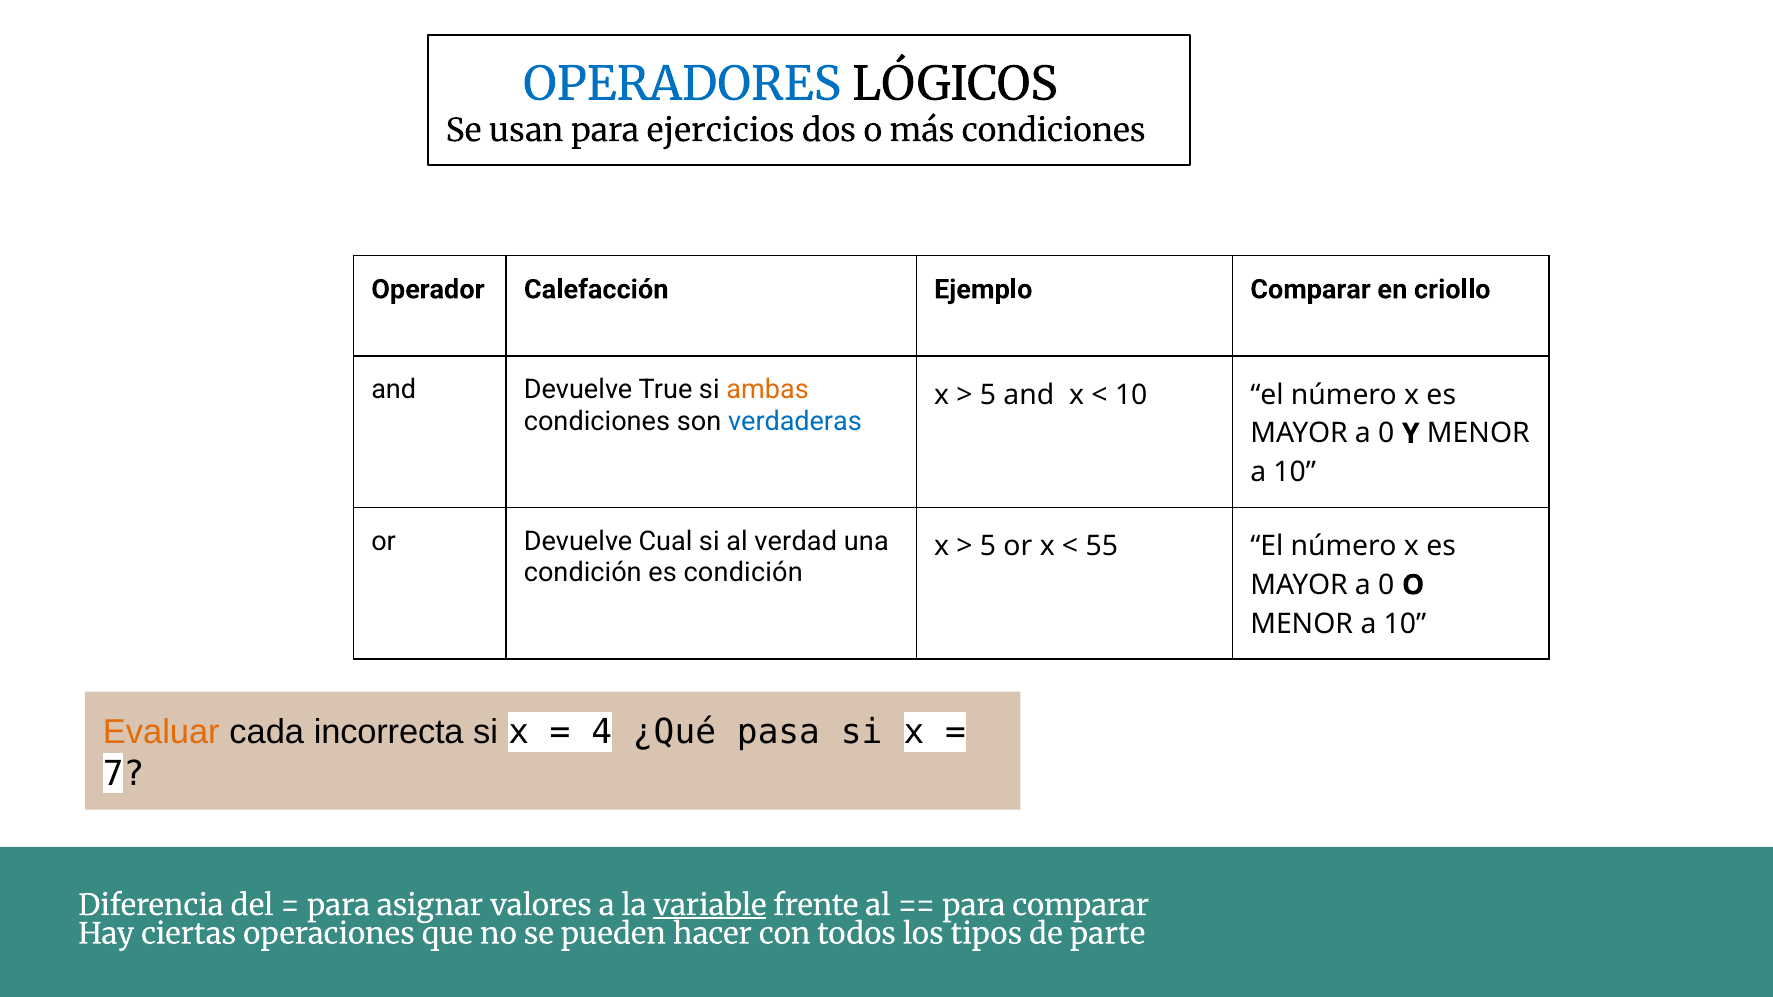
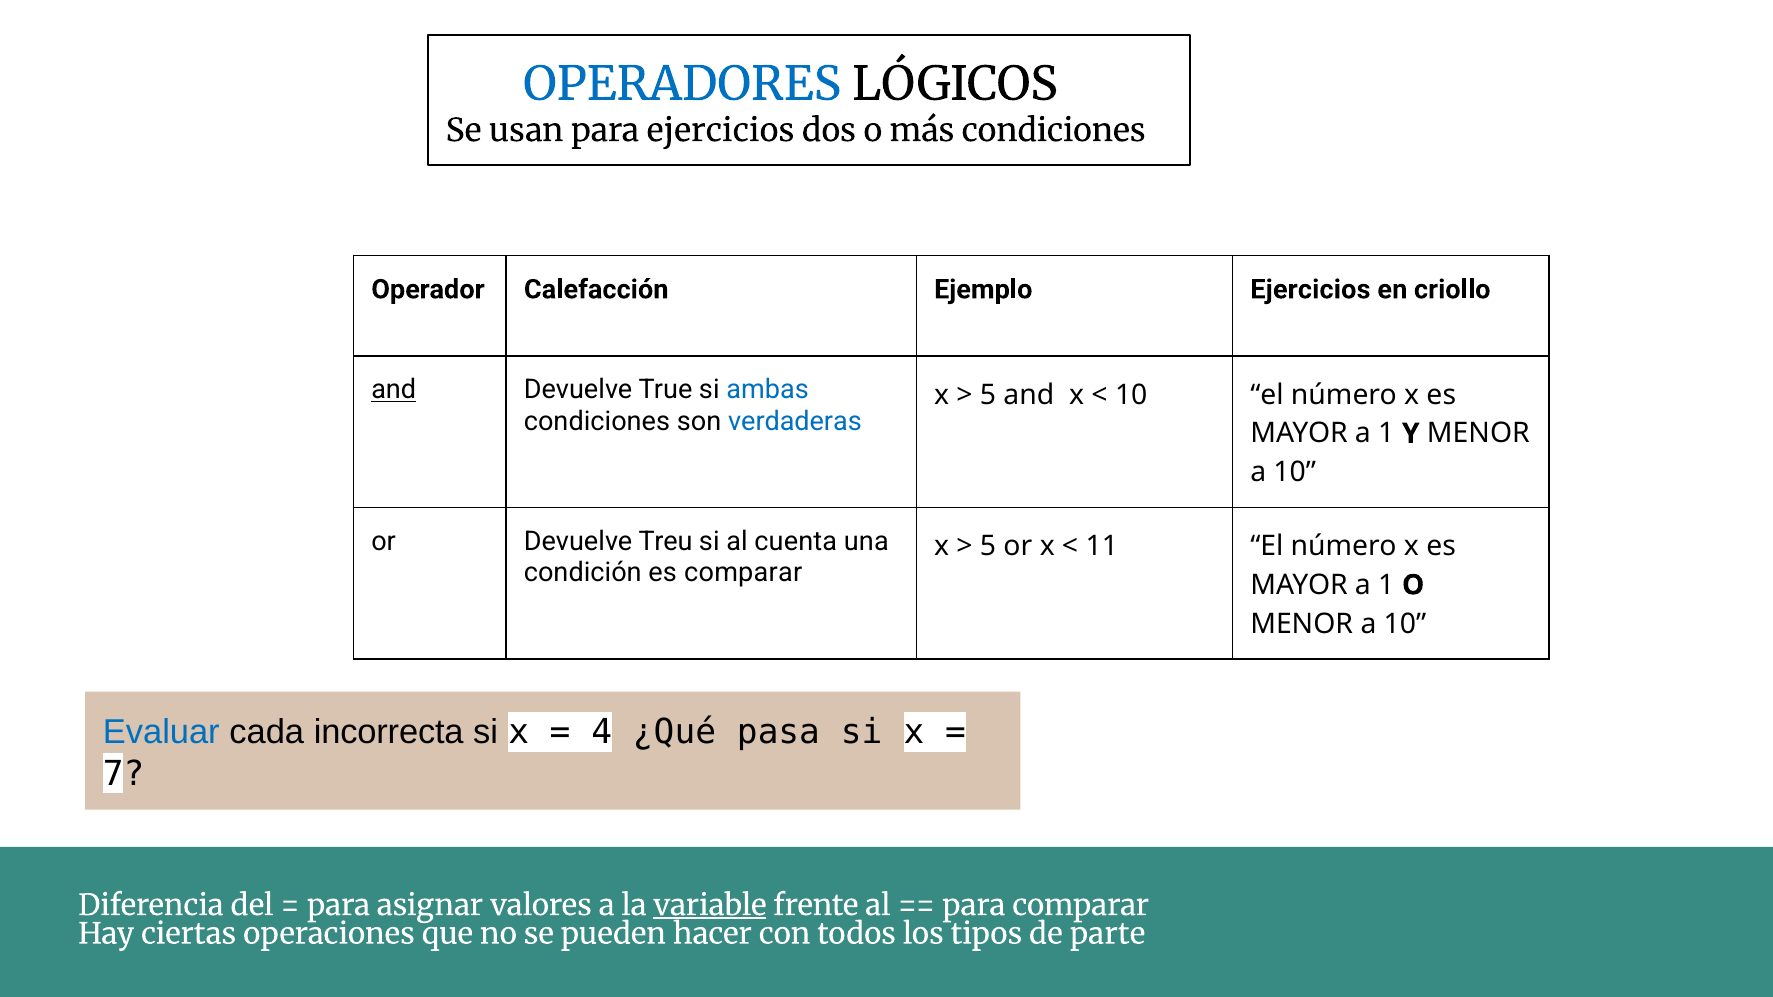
Ejemplo Comparar: Comparar -> Ejercicios (1310, 290)
and underline: none -> present (394, 390)
ambas colour: orange -> blue (768, 390)
0: 0 -> 1 (1386, 434)
Cual: Cual -> Treu (666, 542)
verdad: verdad -> cuenta (796, 542)
55: 55 -> 11 (1102, 546)
es condición: condición -> comparar (743, 573)
0: 0 -> 1 (1386, 585)
Evaluar colour: orange -> blue (161, 733)
